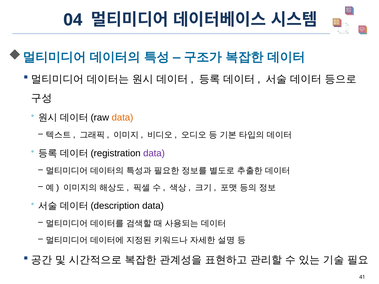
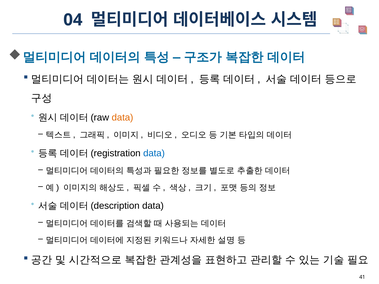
data colour: purple -> blue (154, 153)
